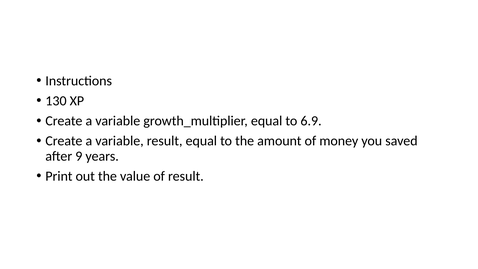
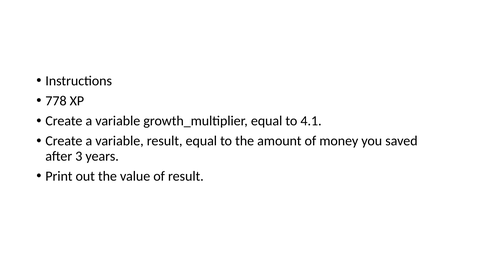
130: 130 -> 778 (56, 101)
6.9: 6.9 -> 4.1 (311, 121)
9: 9 -> 3 (79, 156)
